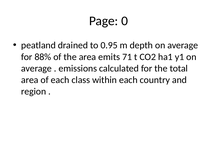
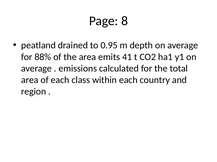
0: 0 -> 8 (125, 21)
71: 71 -> 41 (127, 57)
